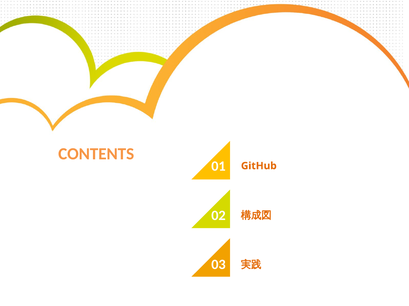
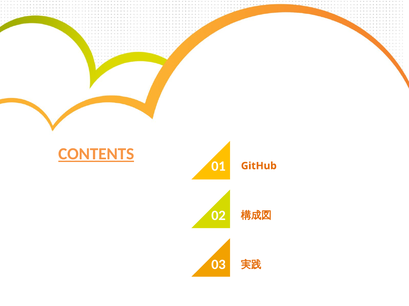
CONTENTS underline: none -> present (96, 154)
